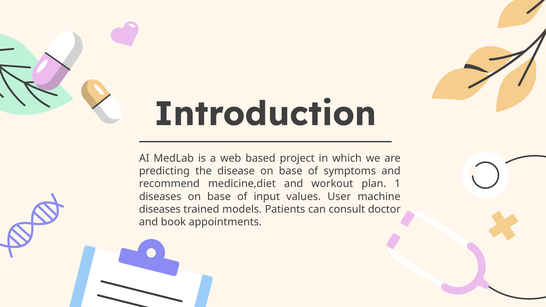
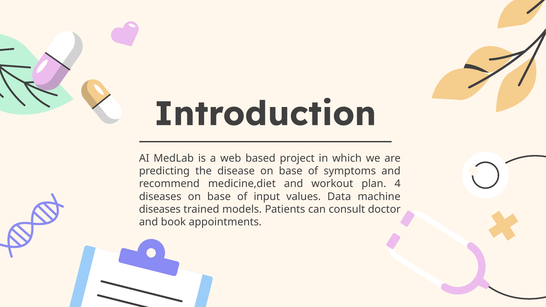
1: 1 -> 4 (398, 184)
User: User -> Data (339, 197)
